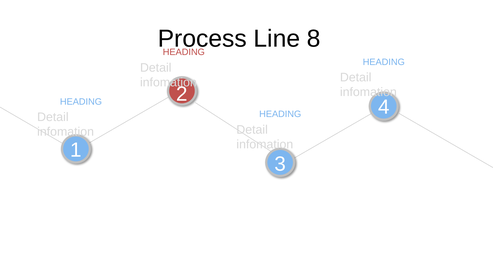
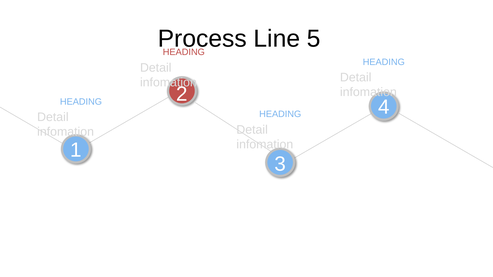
8: 8 -> 5 (314, 39)
